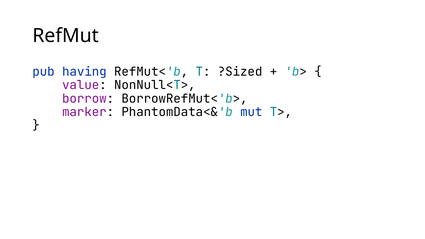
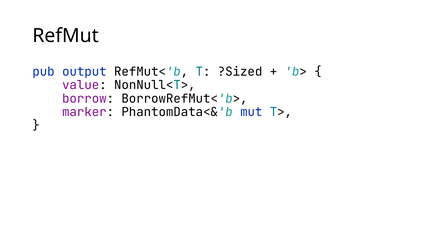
having: having -> output (84, 72)
